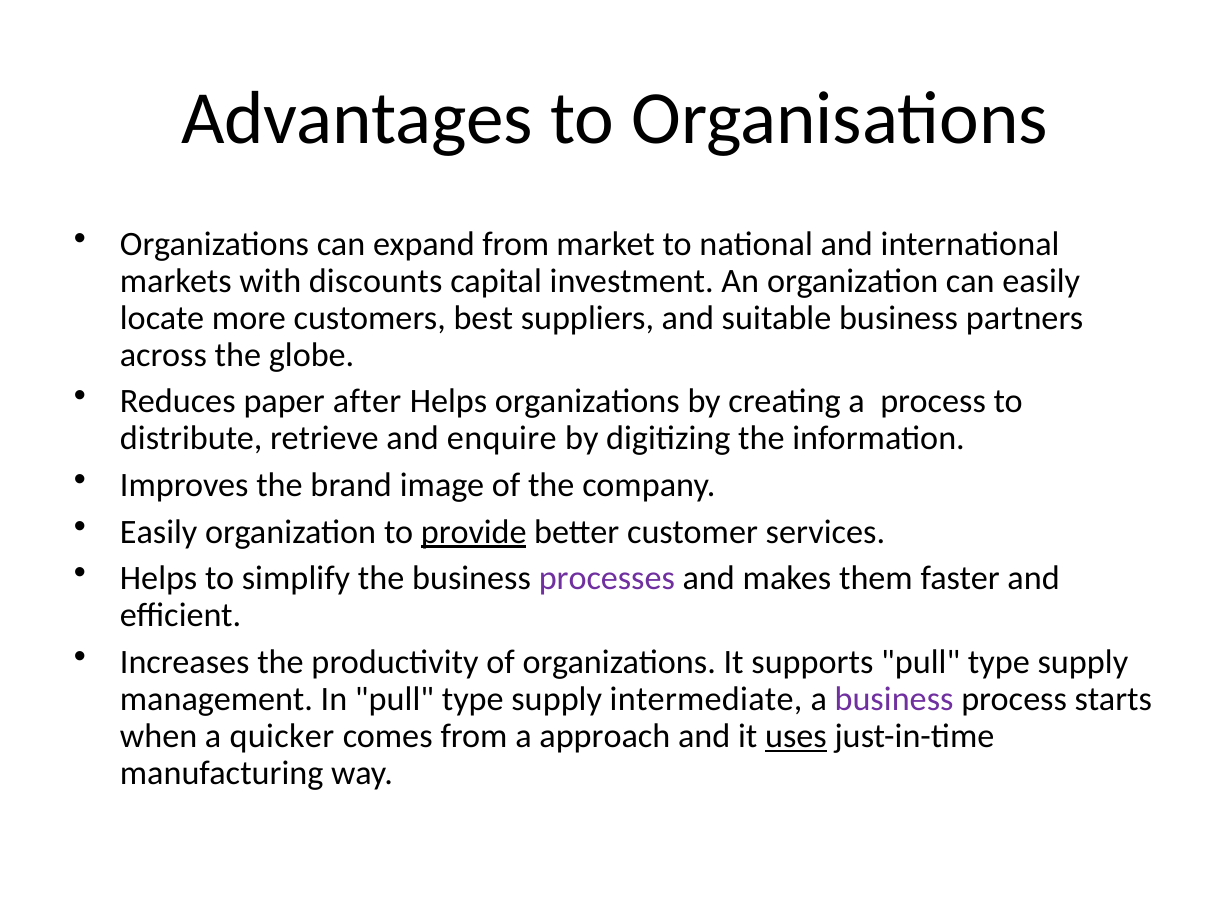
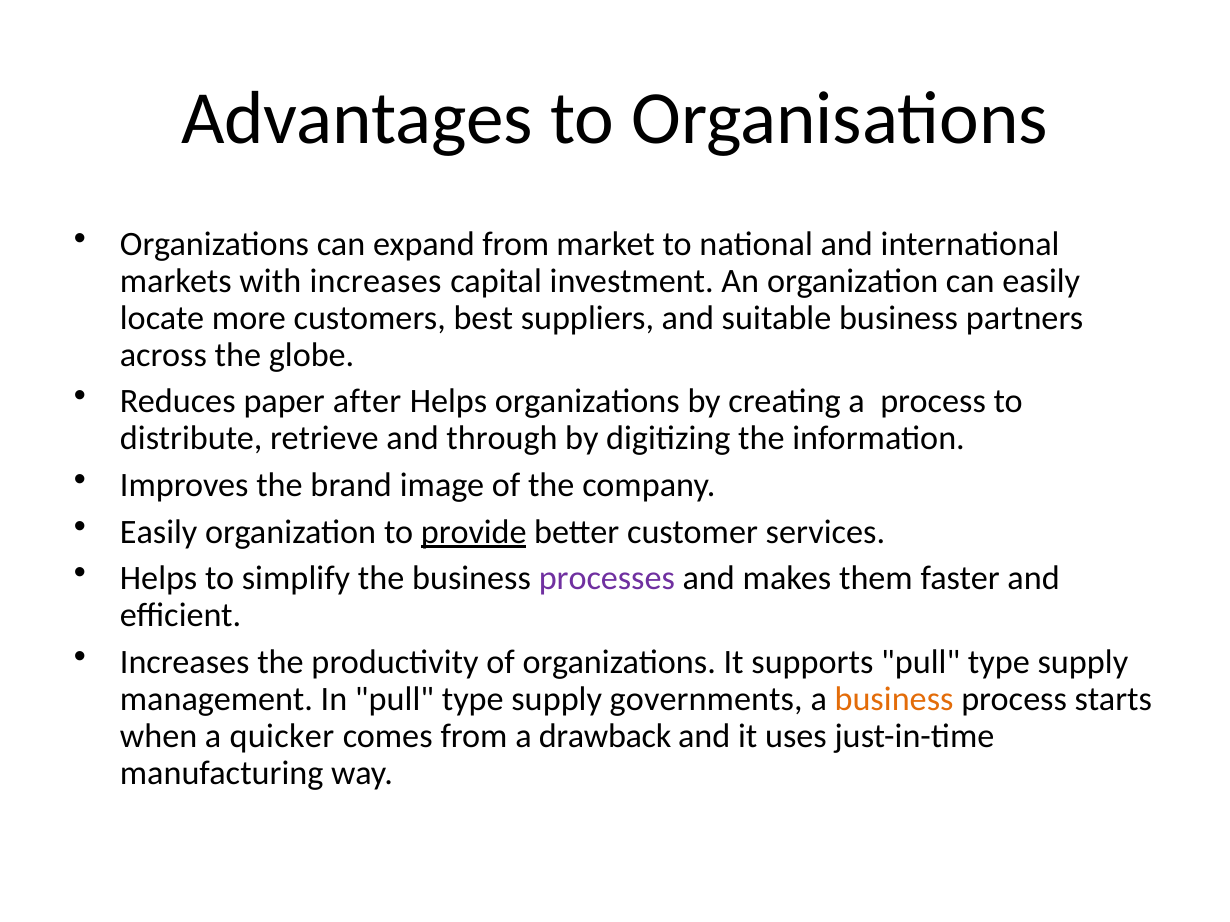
with discounts: discounts -> increases (376, 281)
enquire: enquire -> through (502, 439)
intermediate: intermediate -> governments (706, 699)
business colour: purple -> orange (894, 699)
approach: approach -> drawback (605, 736)
uses underline: present -> none (796, 736)
